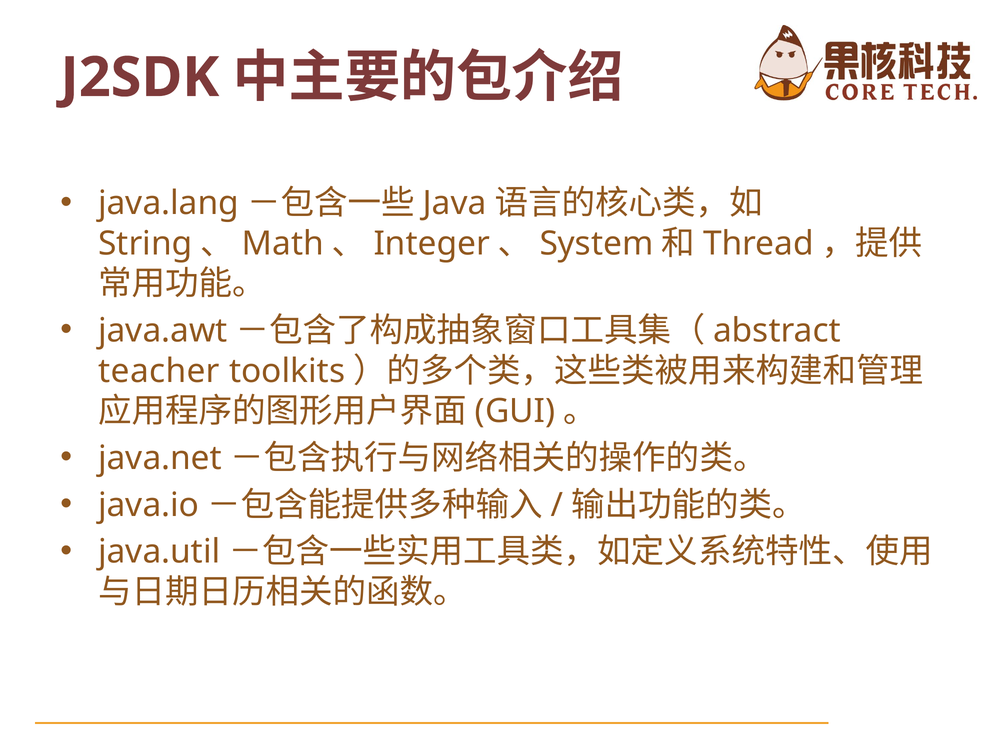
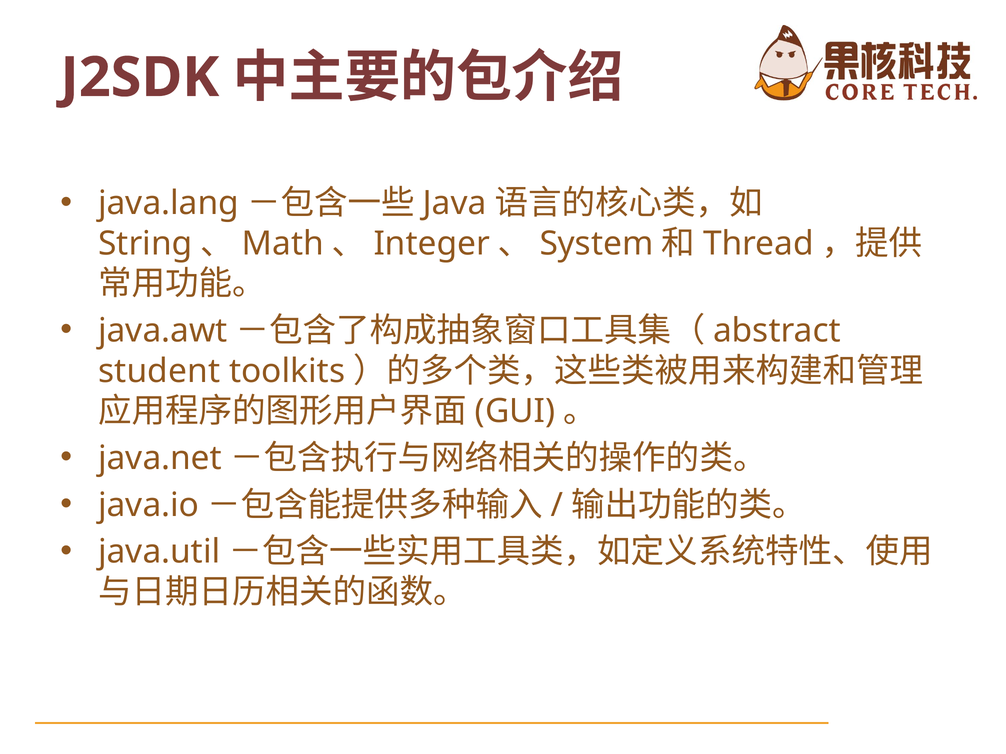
teacher: teacher -> student (159, 371)
